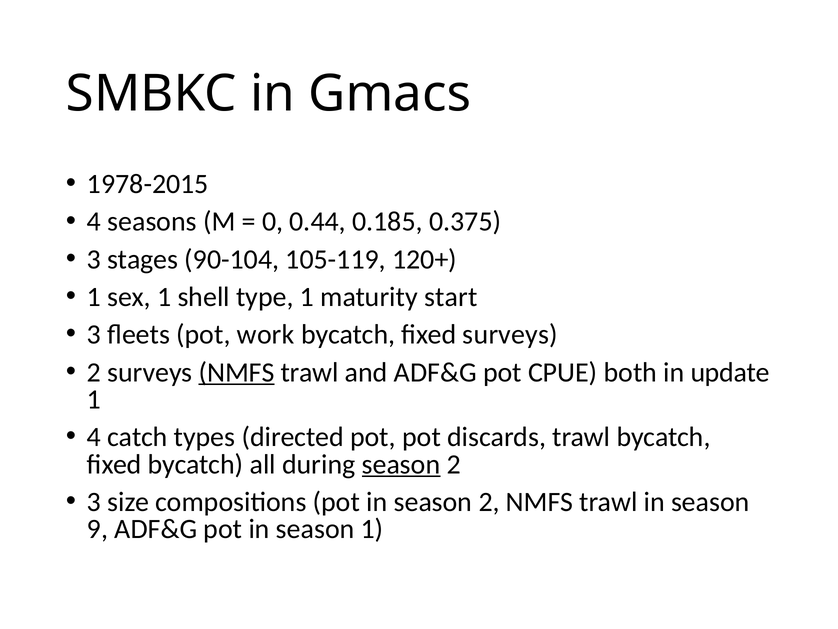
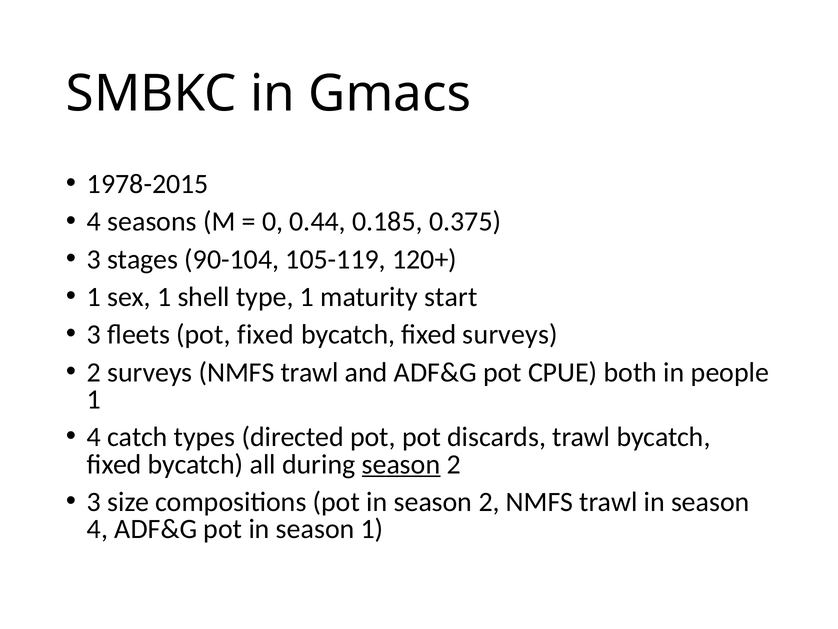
pot work: work -> fixed (266, 334)
NMFS underline: present -> none (237, 372)
update: update -> people (730, 372)
9: 9 -> 4 (97, 529)
